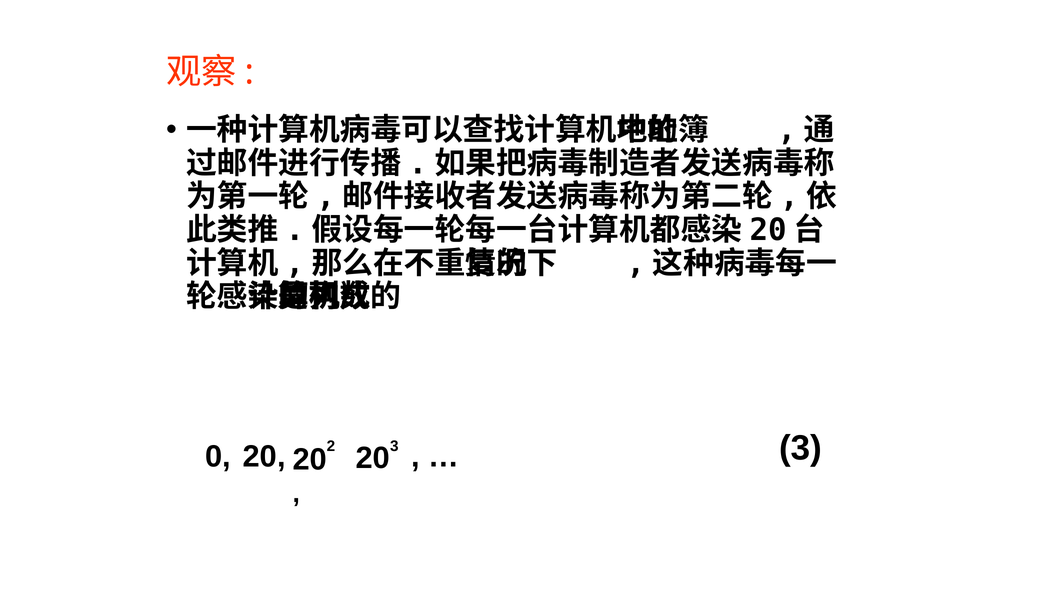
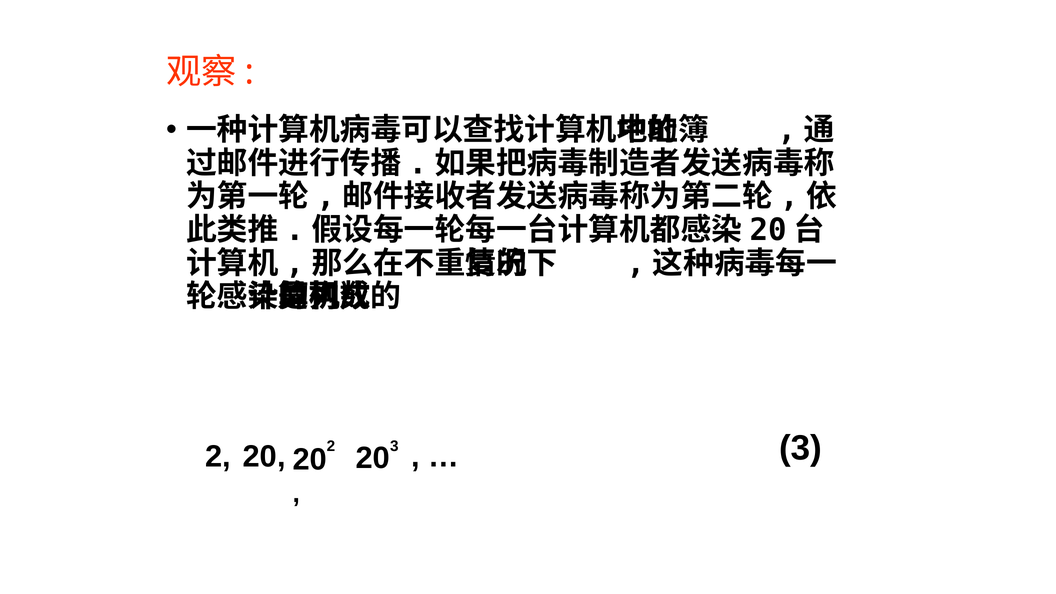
0: 0 -> 2 (218, 456)
